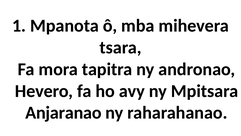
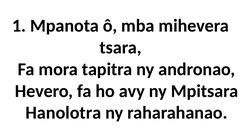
Anjaranao: Anjaranao -> Hanolotra (63, 112)
